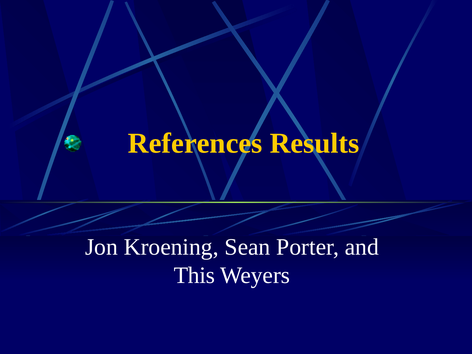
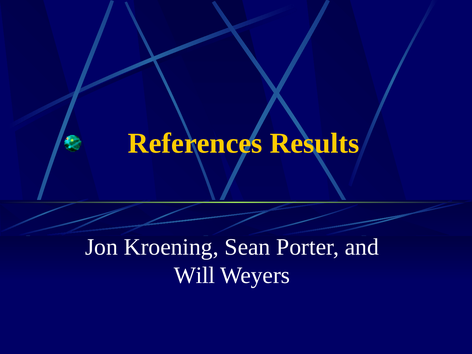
This: This -> Will (194, 275)
